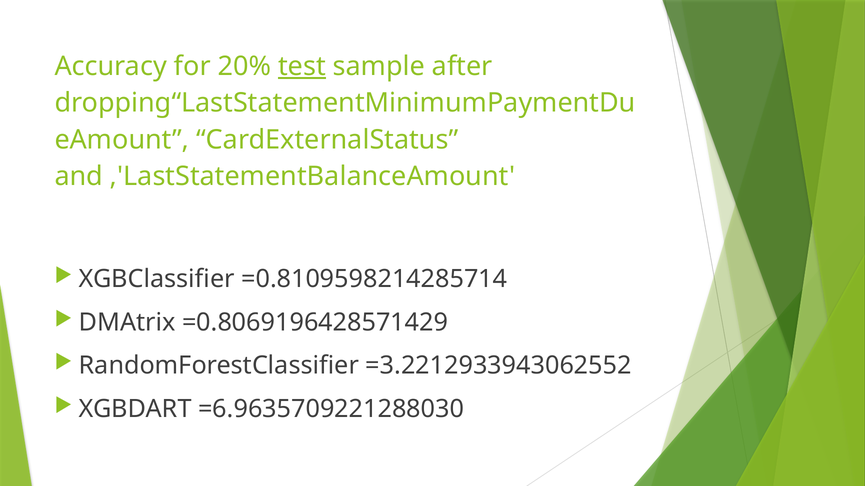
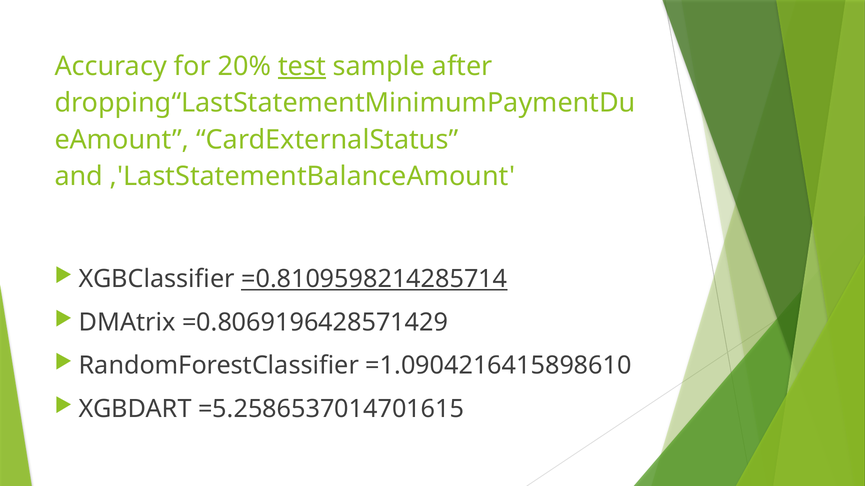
=0.8109598214285714 underline: none -> present (374, 279)
=3.2212933943062552: =3.2212933943062552 -> =1.0904216415898610 (499, 366)
=6.9635709221288030: =6.9635709221288030 -> =5.2586537014701615 (331, 409)
